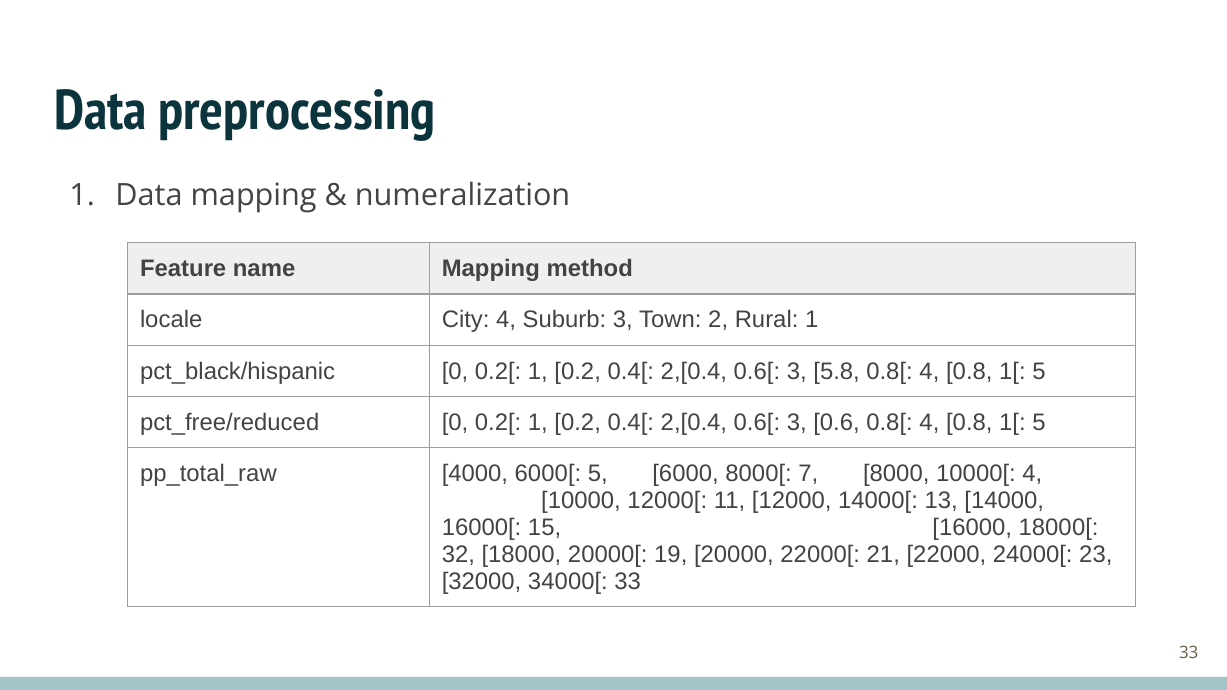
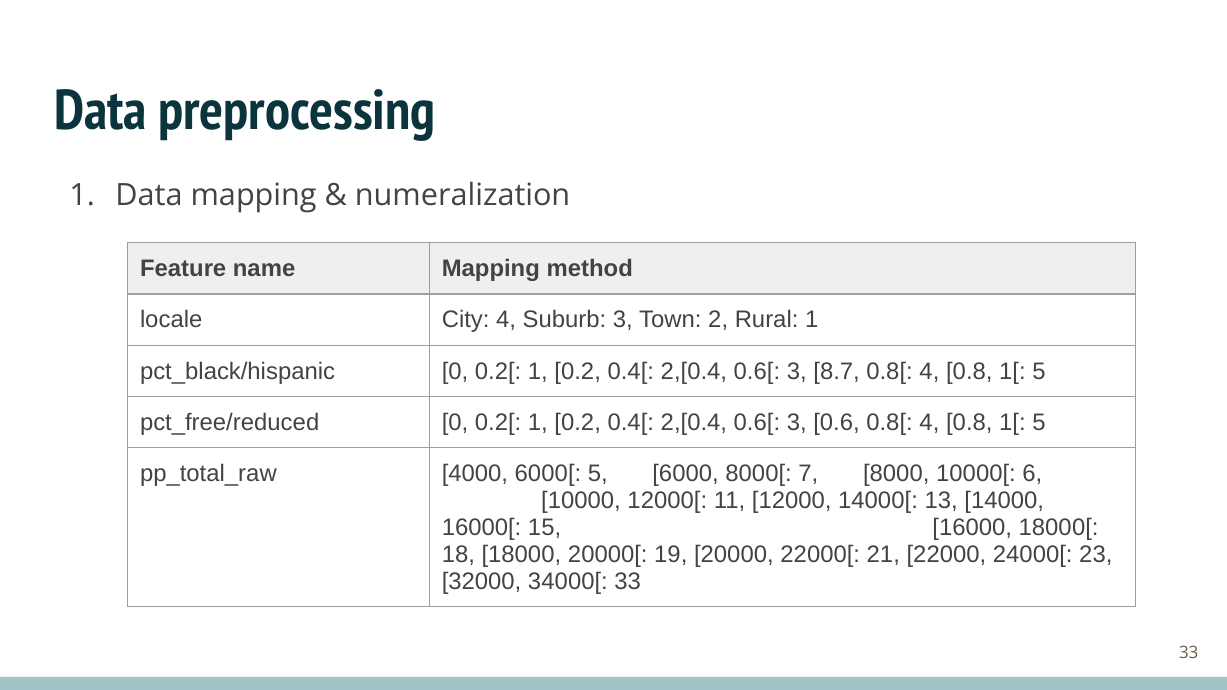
5.8: 5.8 -> 8.7 (837, 371)
10000[ 4: 4 -> 6 (1032, 474)
32: 32 -> 18 (458, 555)
